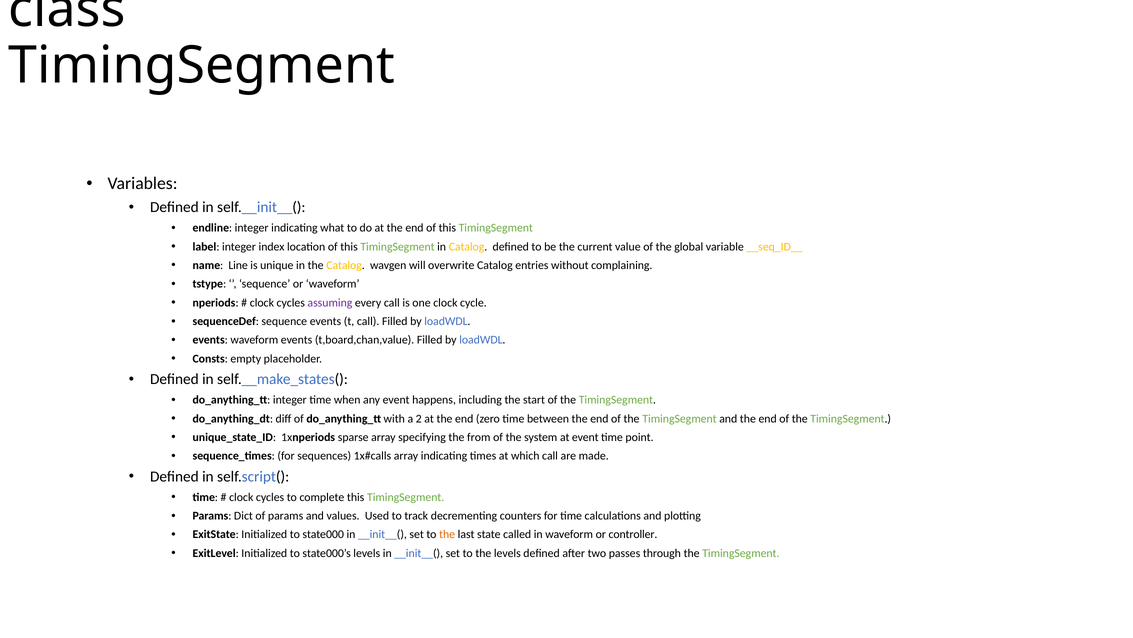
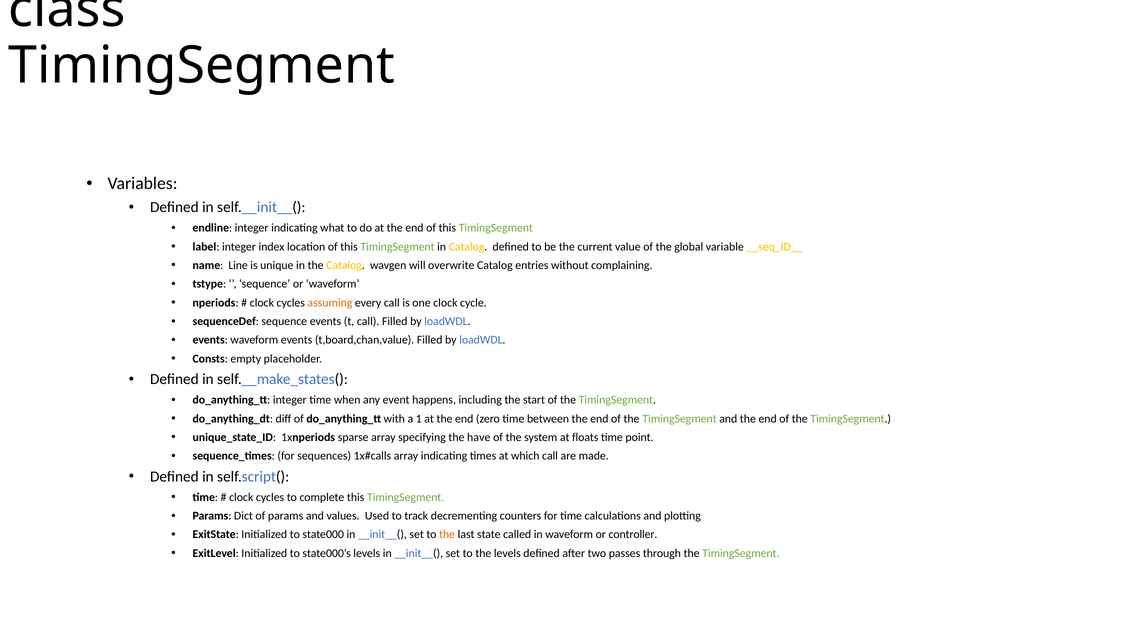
assuming colour: purple -> orange (330, 302)
2: 2 -> 1 (419, 418)
from: from -> have (479, 437)
at event: event -> floats (585, 437)
